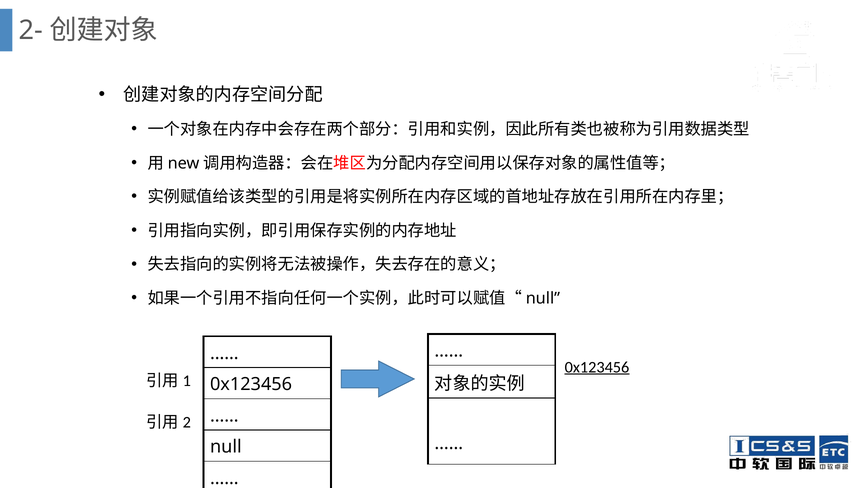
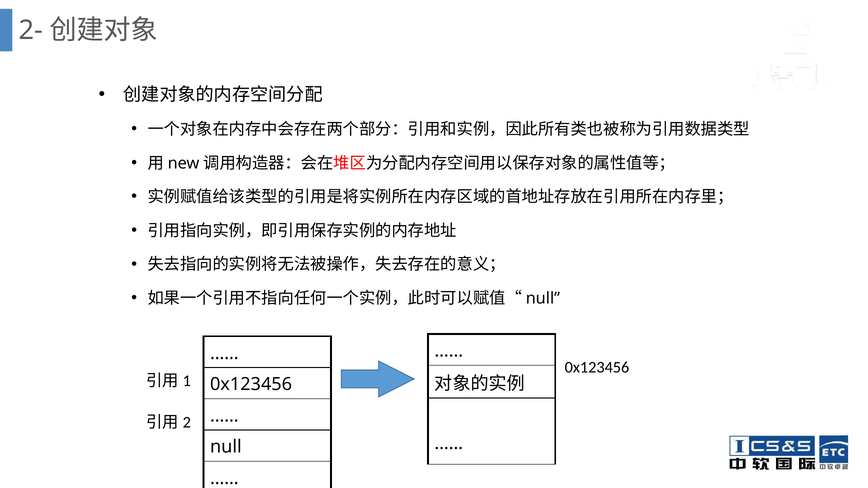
0x123456 underline: present -> none (597, 367)
